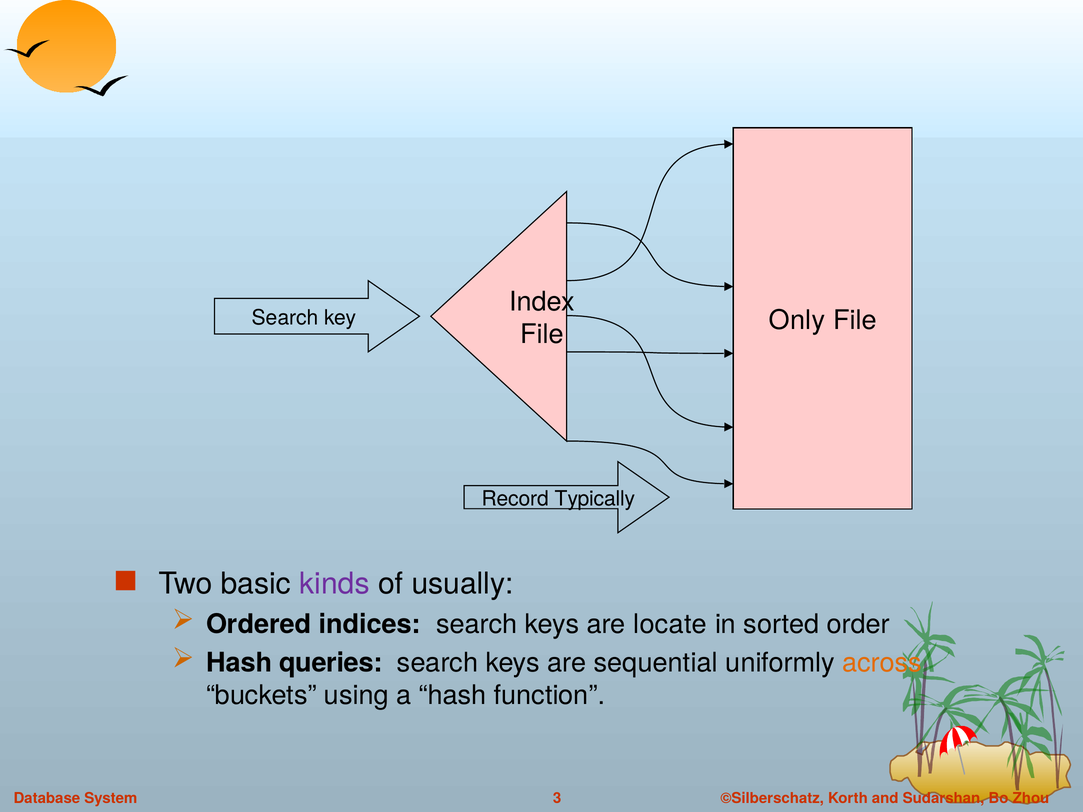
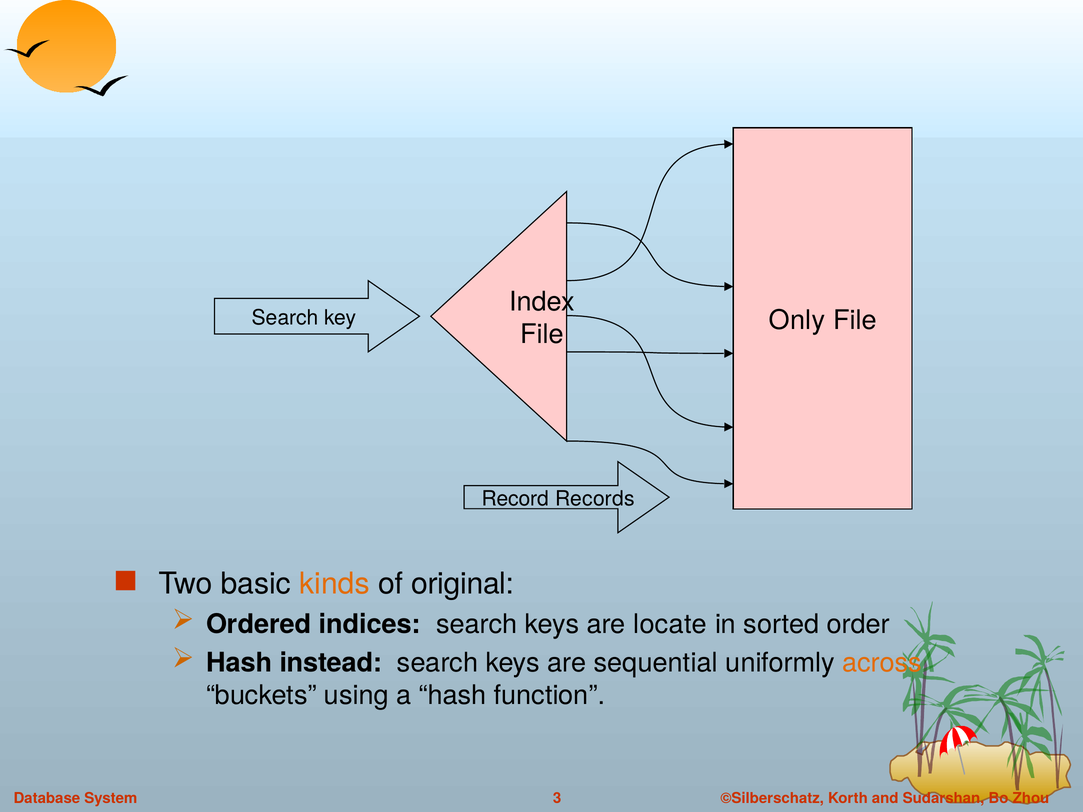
Typically: Typically -> Records (595, 499)
kinds colour: purple -> orange (334, 584)
usually: usually -> original (463, 584)
queries: queries -> instead (331, 663)
